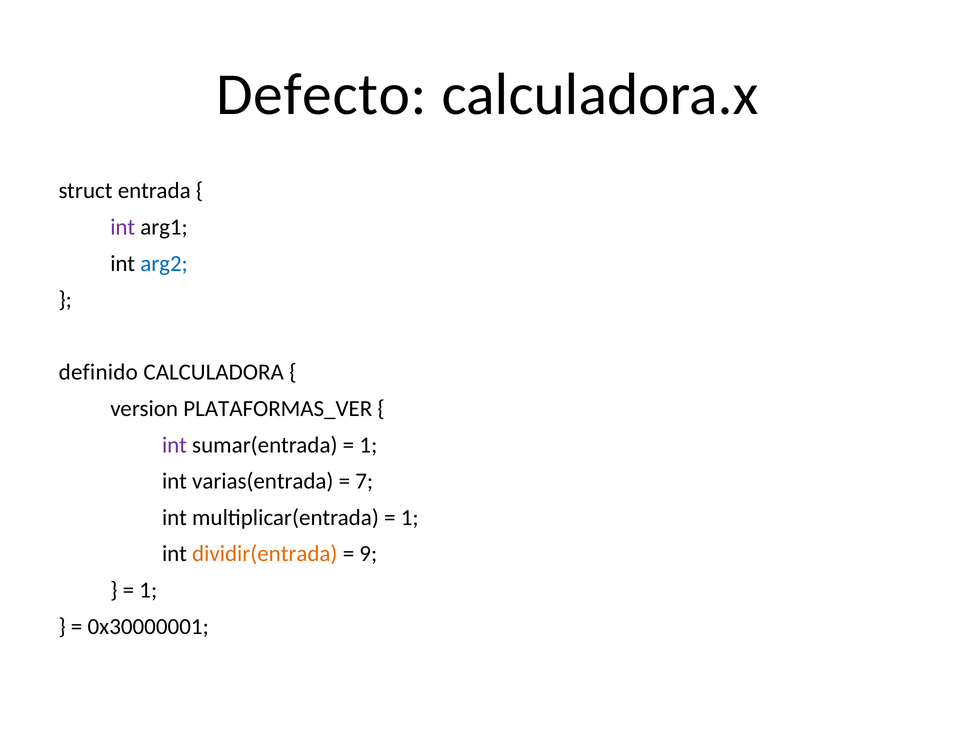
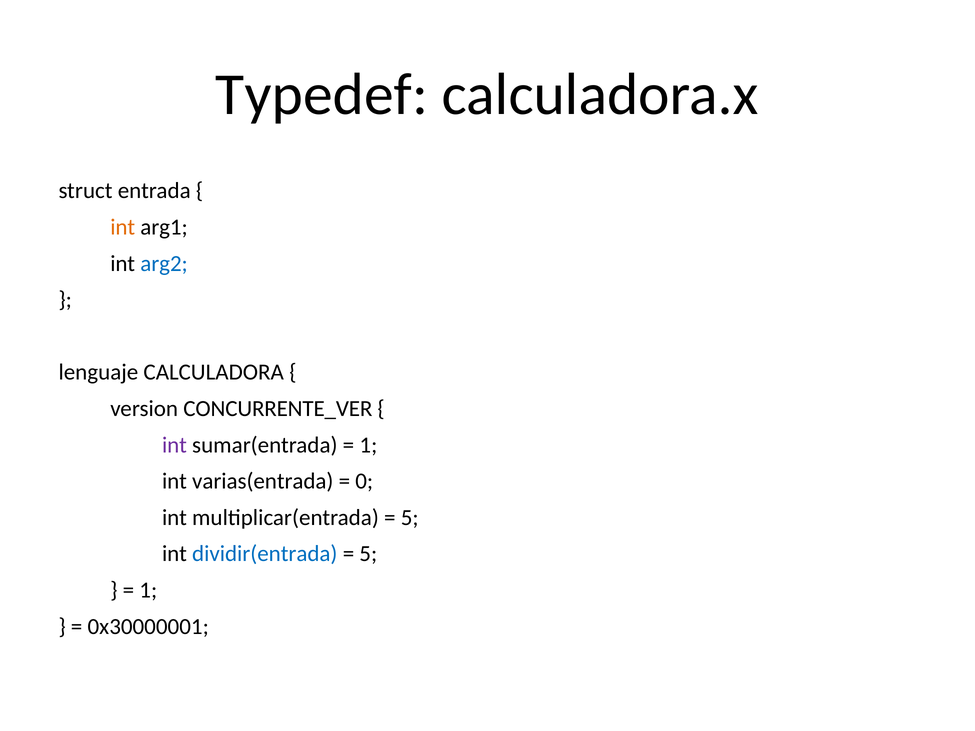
Defecto: Defecto -> Typedef (322, 94)
int colour: purple -> orange (123, 227)
definido: definido -> lenguaje (98, 372)
PLATAFORMAS_VER: PLATAFORMAS_VER -> CONCURRENTE_VER (278, 409)
7: 7 -> 0 (364, 481)
1: 1 -> 5 (410, 518)
dividir(entrada colour: orange -> blue (265, 554)
9: 9 -> 5 (368, 554)
